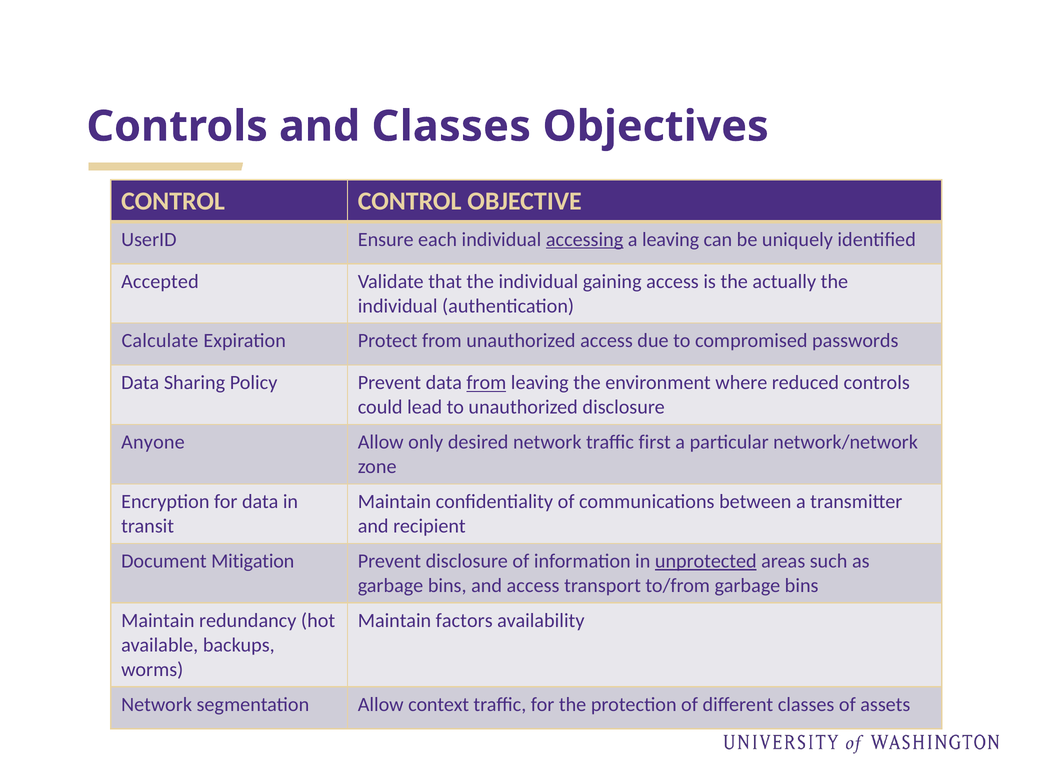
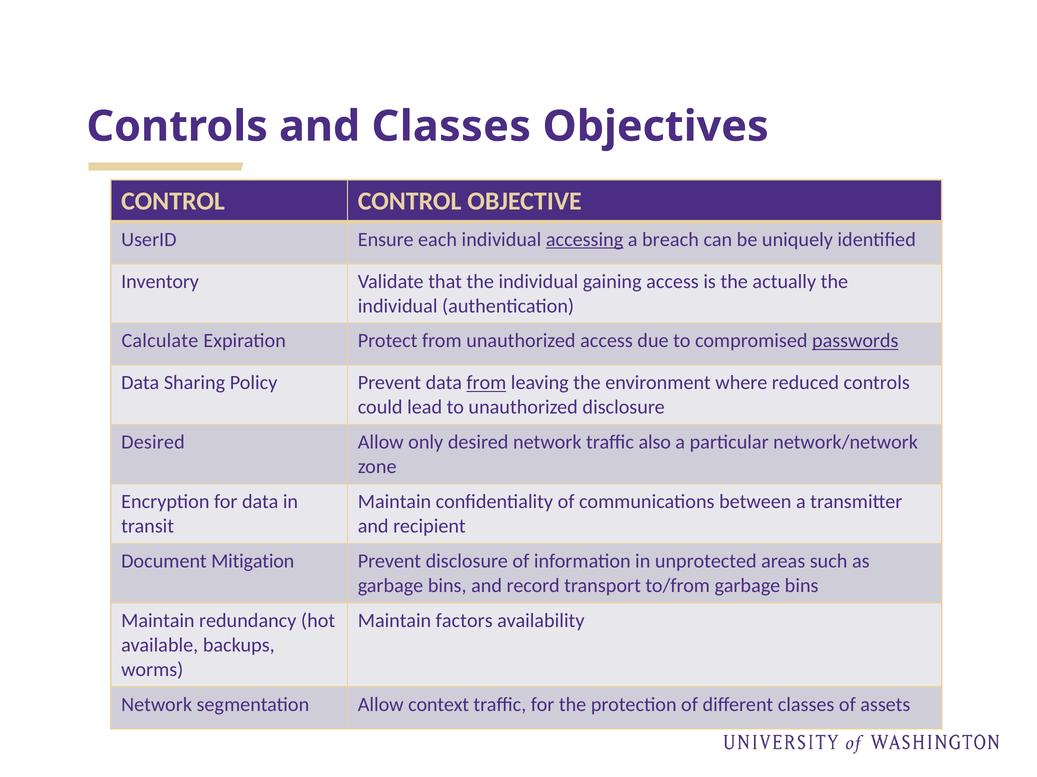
a leaving: leaving -> breach (670, 240)
Accepted: Accepted -> Inventory (160, 282)
passwords underline: none -> present (855, 341)
Anyone: Anyone -> Desired (153, 443)
first: first -> also (655, 443)
unprotected underline: present -> none (706, 562)
and access: access -> record (533, 586)
